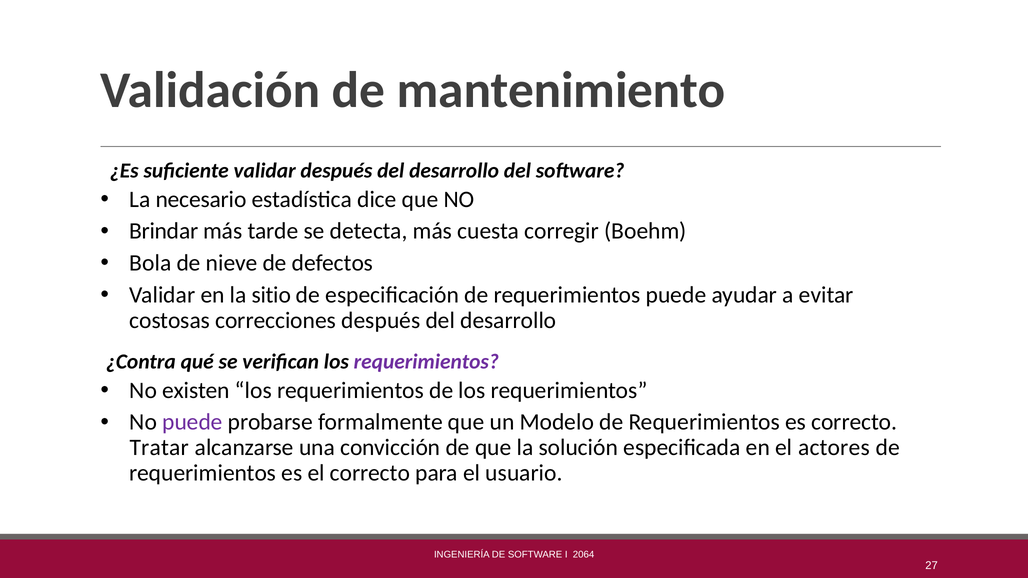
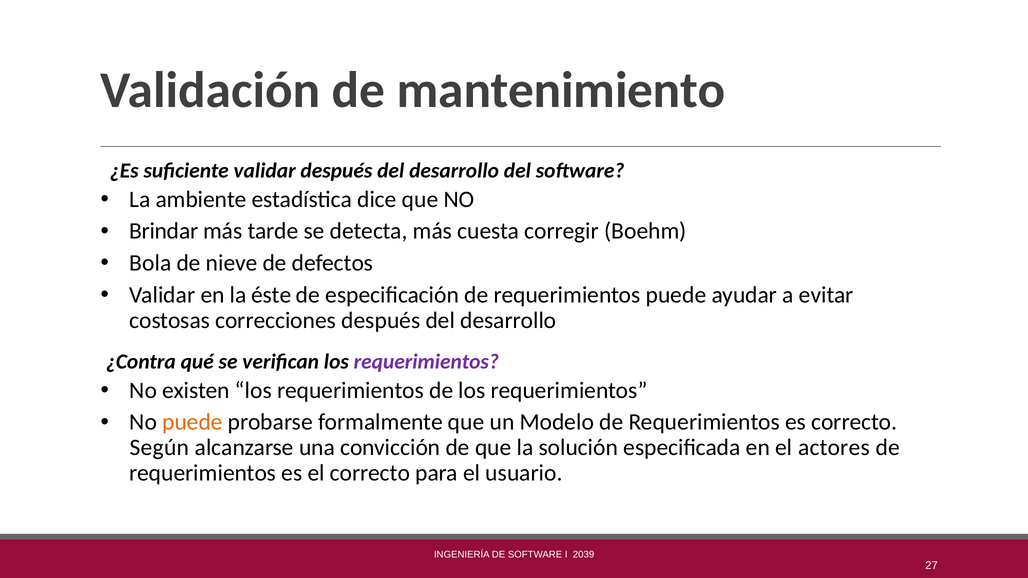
necesario: necesario -> ambiente (201, 199)
sitio: sitio -> éste (271, 295)
puede colour: purple -> orange (192, 422)
Tratar: Tratar -> Según (159, 448)
2064: 2064 -> 2039 (584, 555)
